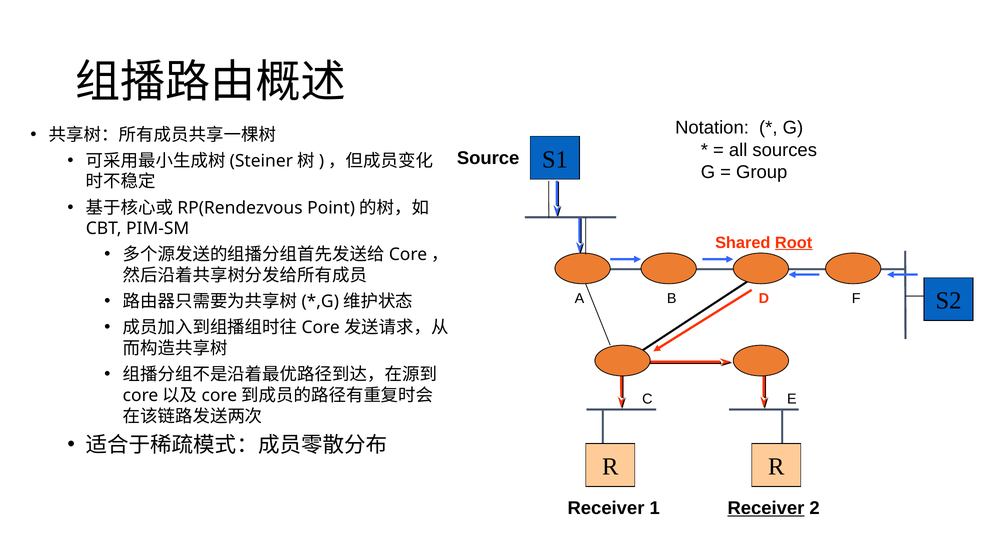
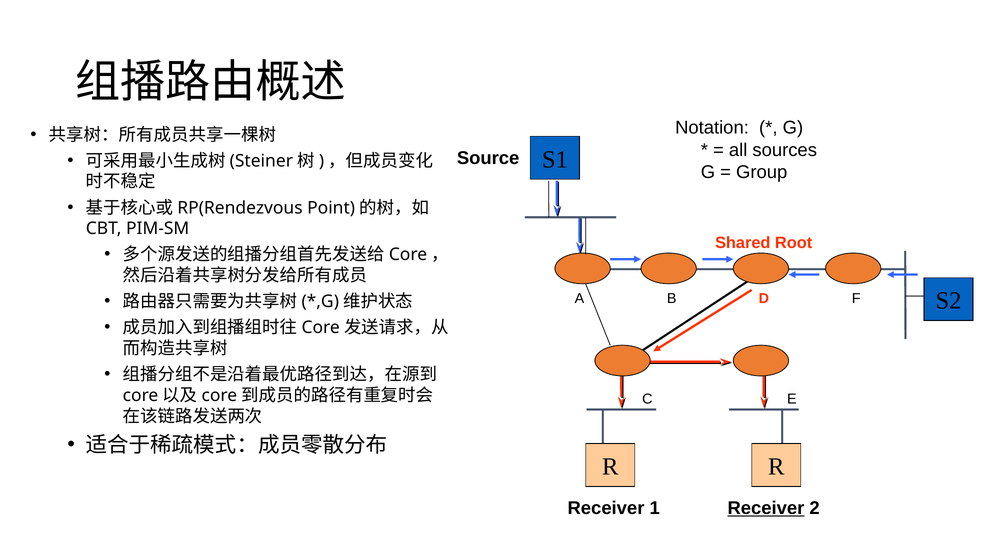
Root underline: present -> none (794, 243)
